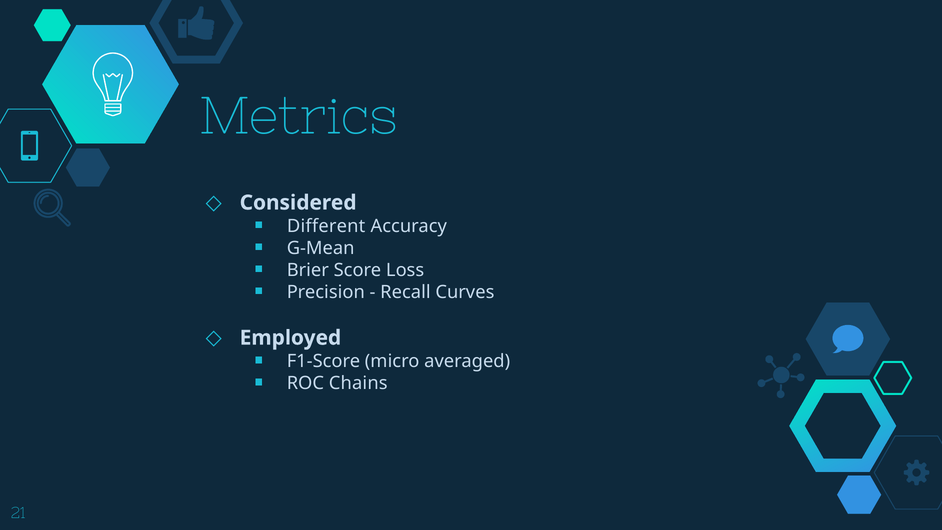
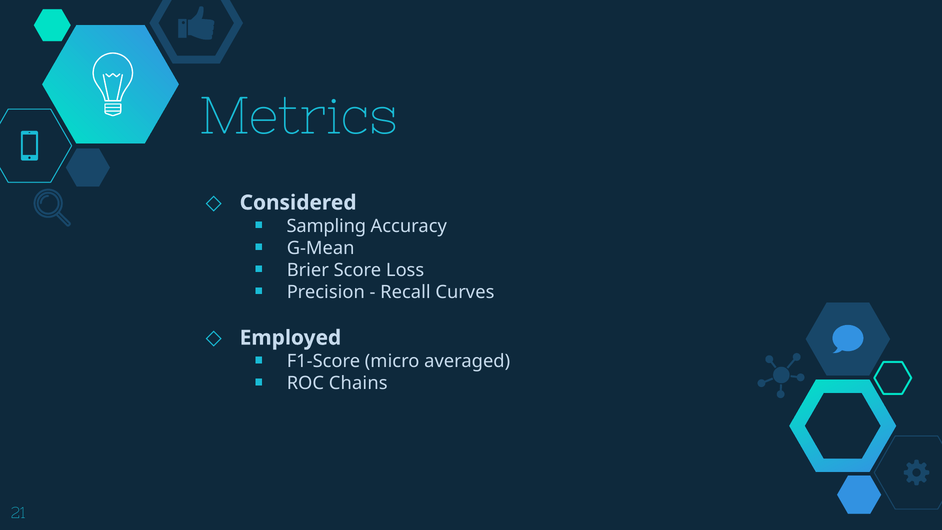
Different: Different -> Sampling (326, 226)
